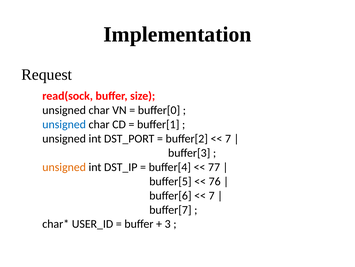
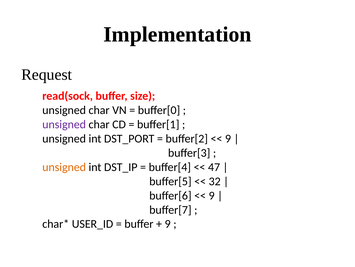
unsigned colour: blue -> purple (64, 124)
7: 7 -> 9 (228, 138)
77: 77 -> 47 (214, 167)
76: 76 -> 32 (215, 181)
7: 7 -> 9 (212, 195)
3: 3 -> 9 (168, 223)
